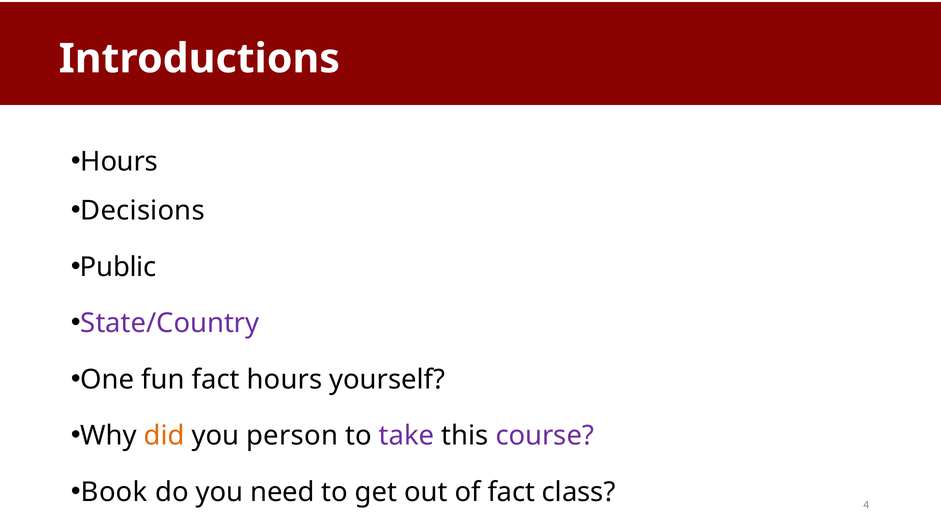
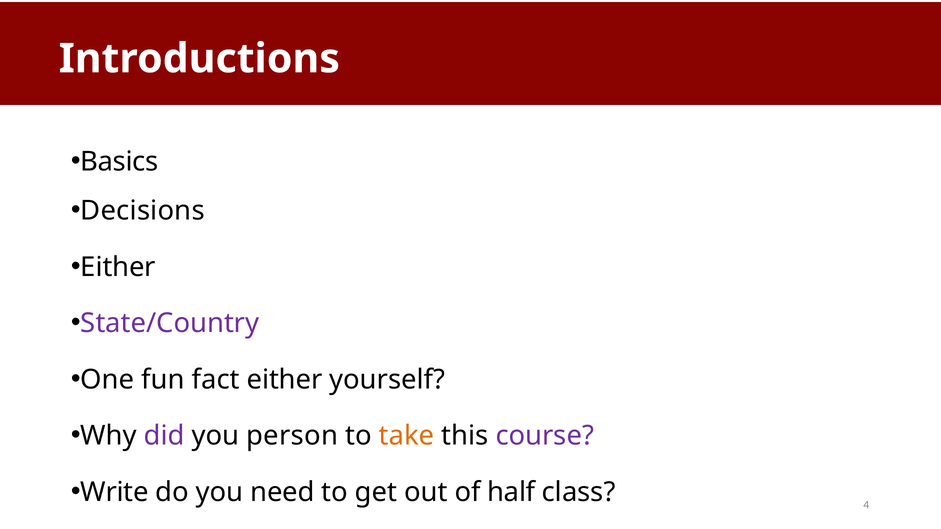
Hours: Hours -> Basics (119, 162)
Public: Public -> Either (118, 267)
fact hours: hours -> either (285, 380)
did colour: orange -> purple (164, 436)
take colour: purple -> orange (407, 436)
Book: Book -> Write (114, 492)
of fact: fact -> half (511, 492)
